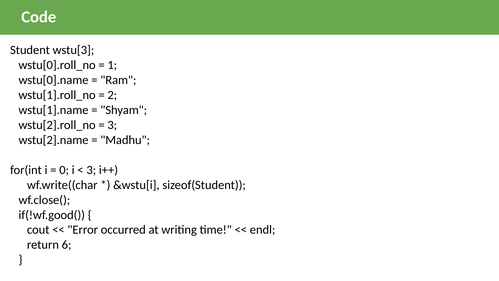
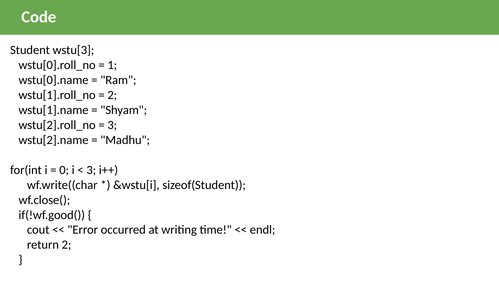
return 6: 6 -> 2 (67, 245)
